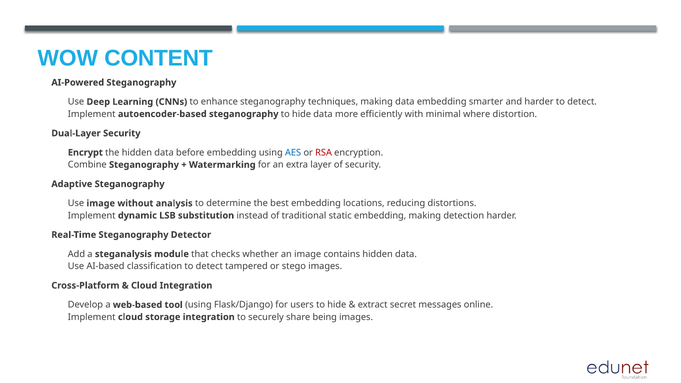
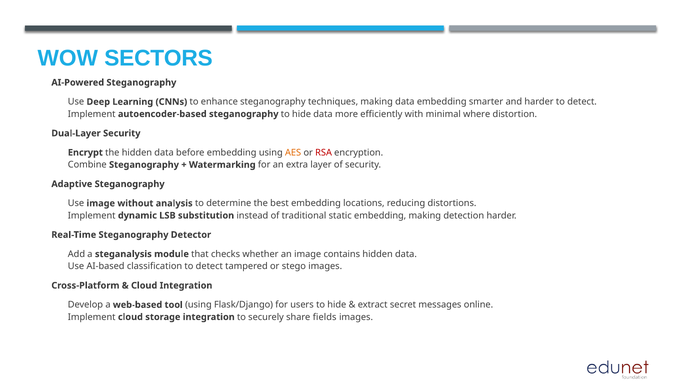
CONTENT: CONTENT -> SECTORS (158, 58)
AES colour: blue -> orange (293, 153)
being: being -> fields (325, 317)
